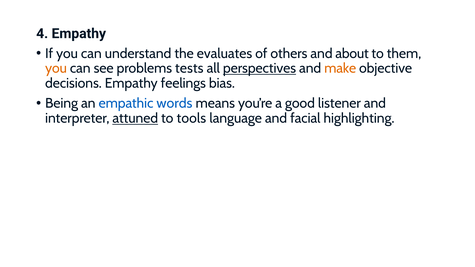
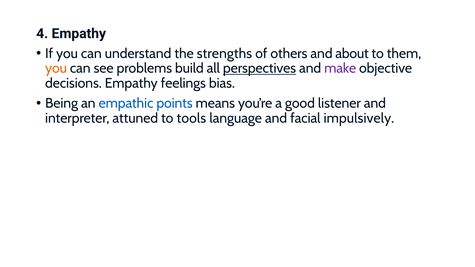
evaluates: evaluates -> strengths (224, 53)
tests: tests -> build (189, 68)
make colour: orange -> purple (340, 68)
words: words -> points (175, 103)
attuned underline: present -> none (135, 118)
highlighting: highlighting -> impulsively (359, 118)
